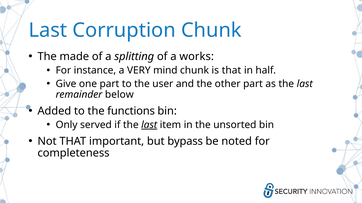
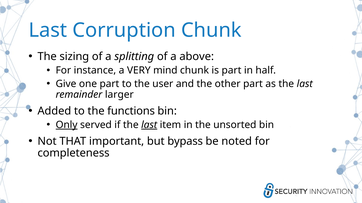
made: made -> sizing (74, 57)
works: works -> above (197, 57)
is that: that -> part (231, 71)
below: below -> larger (119, 95)
Only underline: none -> present (67, 125)
